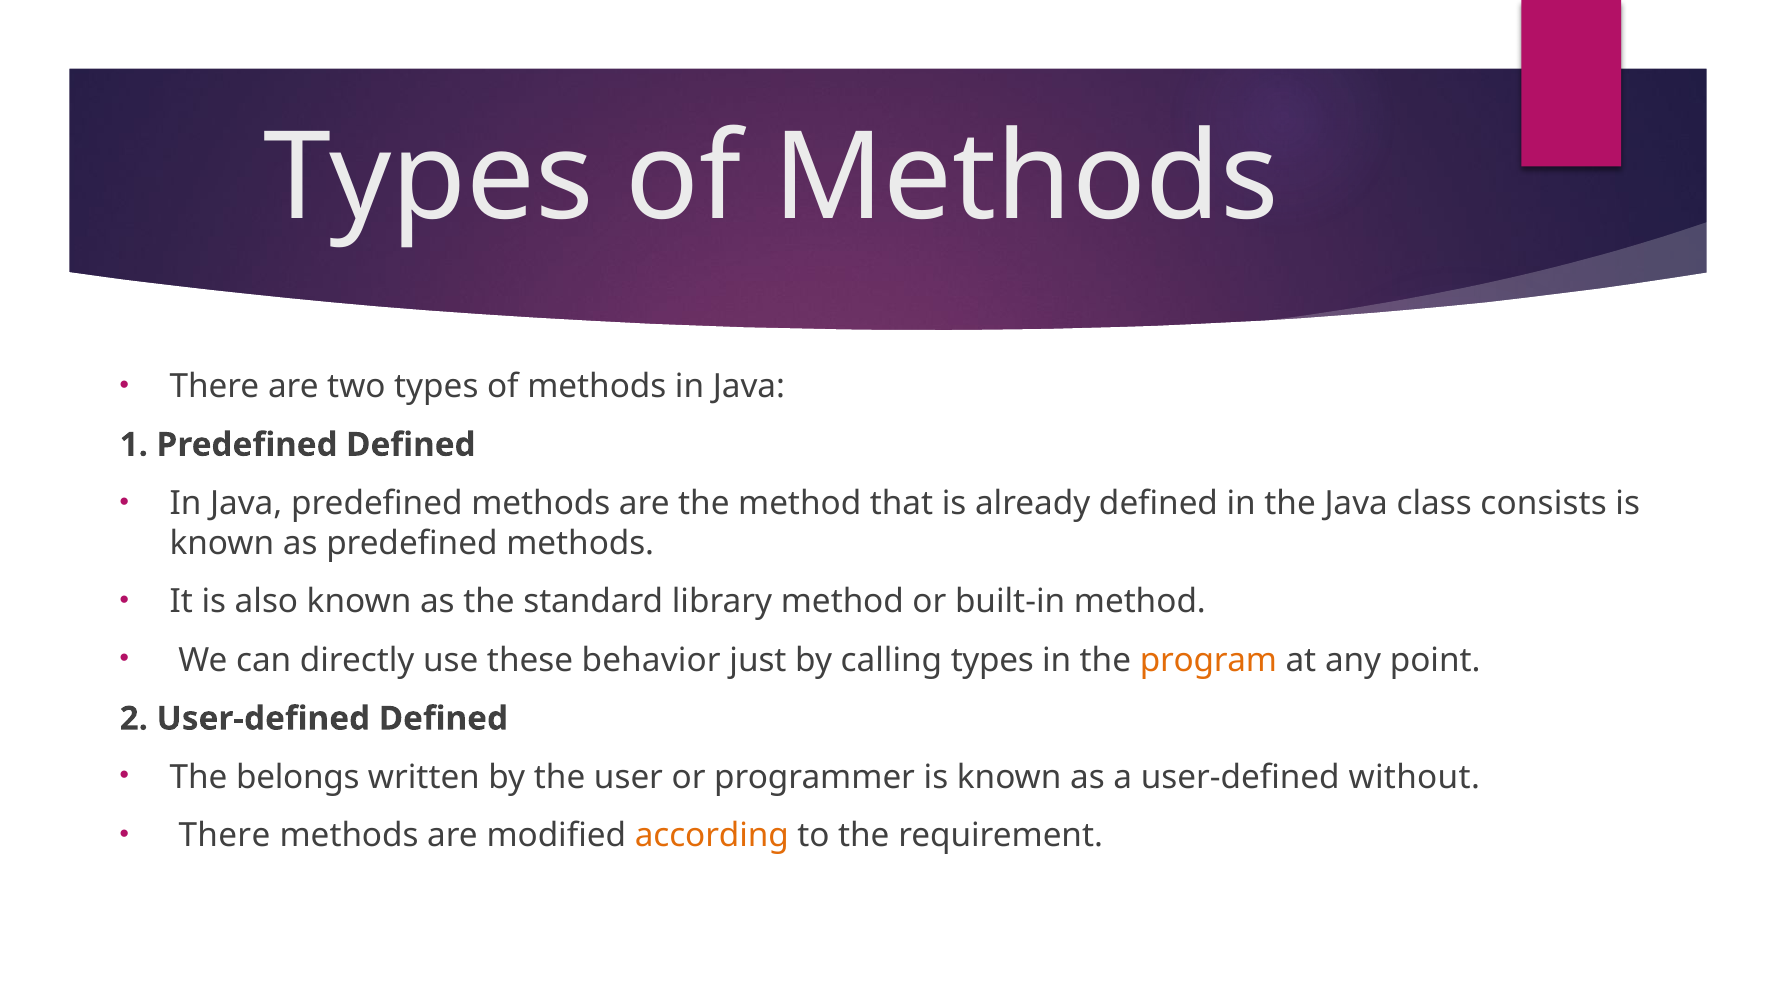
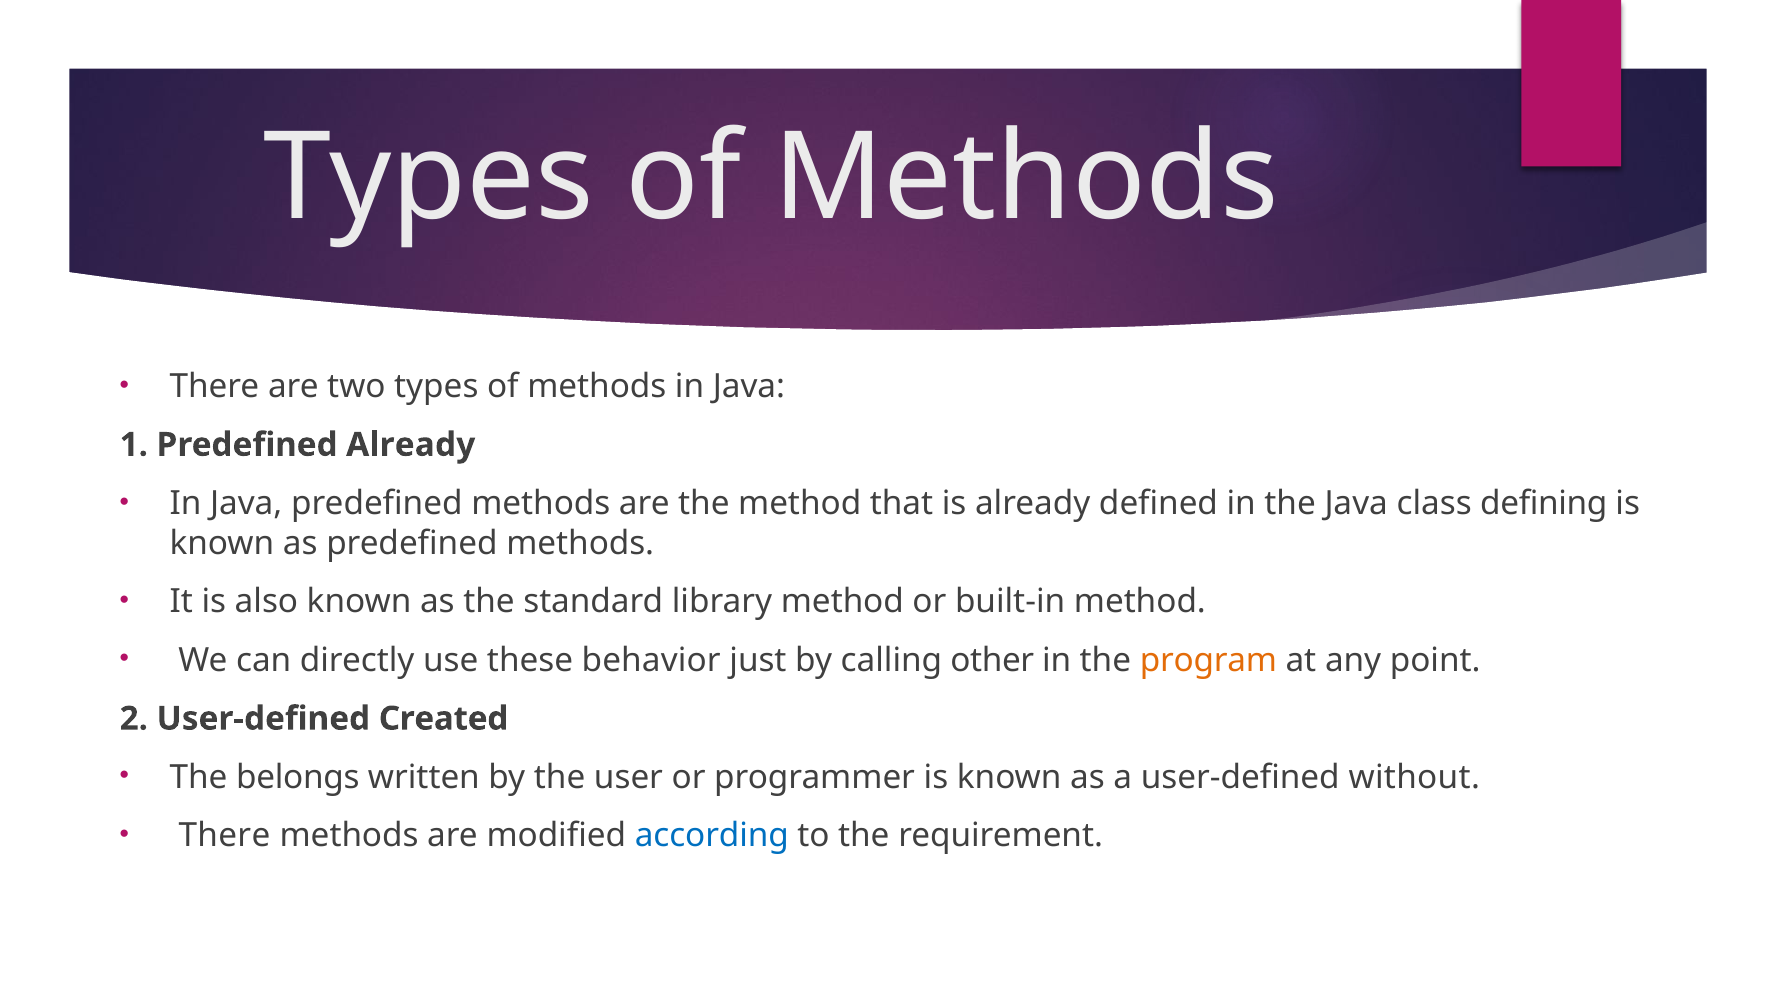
Predefined Defined: Defined -> Already (411, 445)
consists: consists -> defining (1544, 504)
calling types: types -> other (992, 661)
User-defined Defined: Defined -> Created (443, 719)
according colour: orange -> blue (712, 836)
